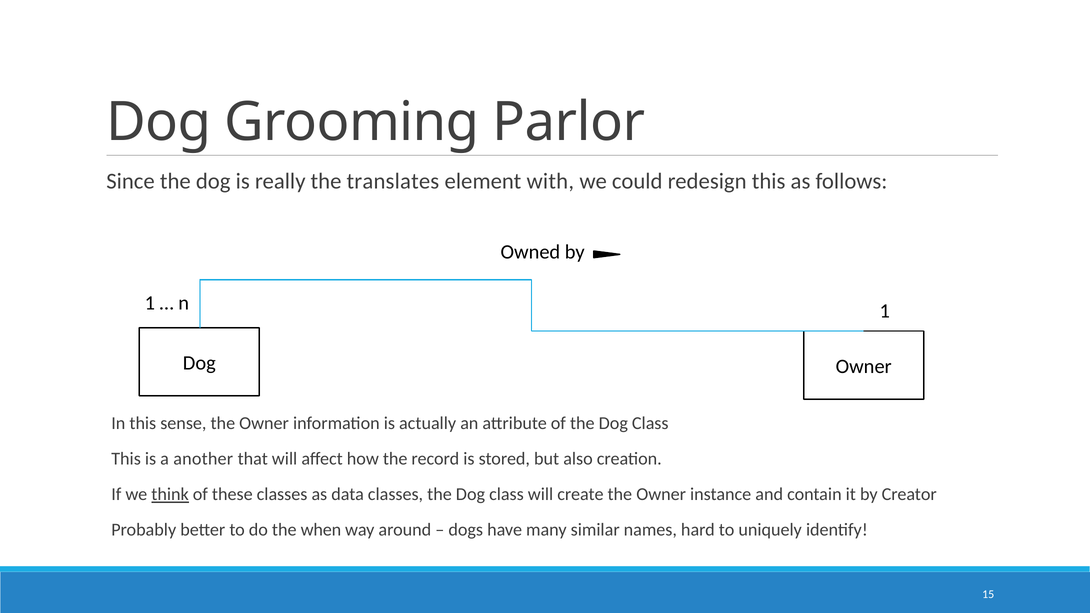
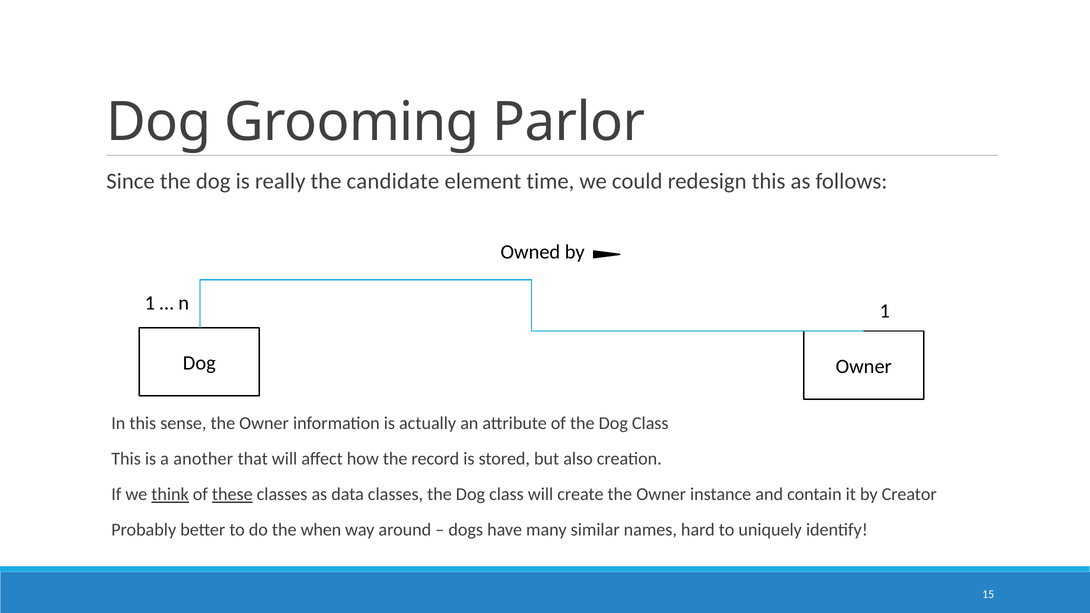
translates: translates -> candidate (393, 181)
with: with -> time (550, 181)
these underline: none -> present (232, 495)
